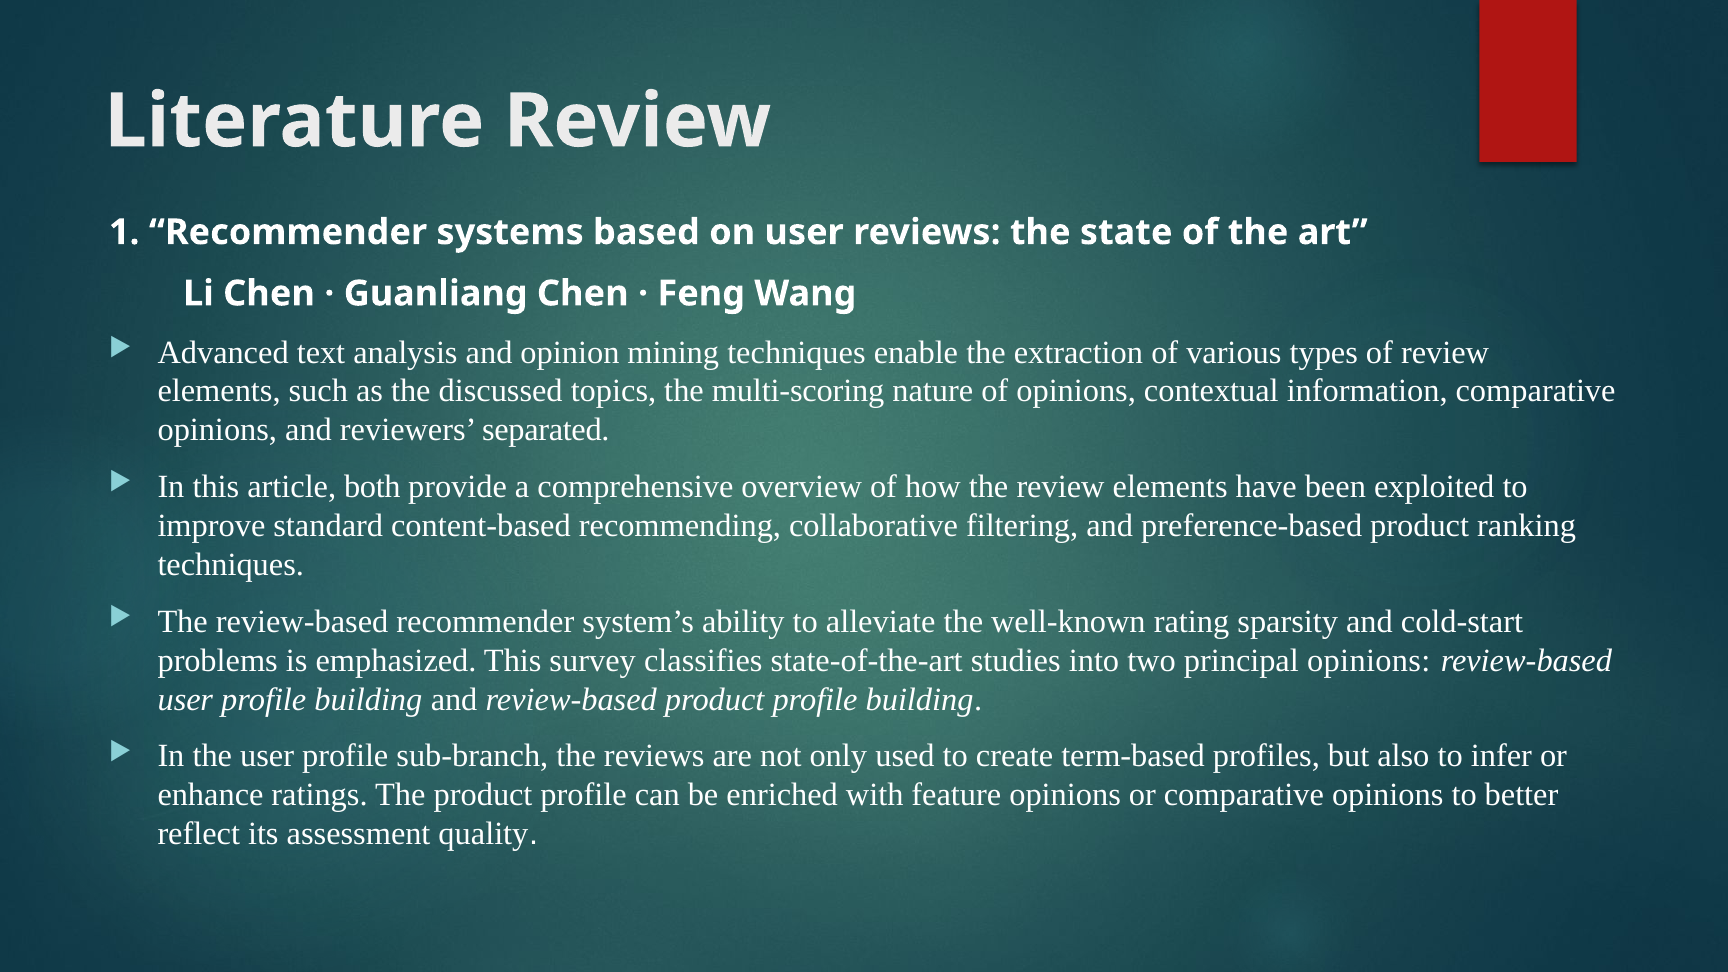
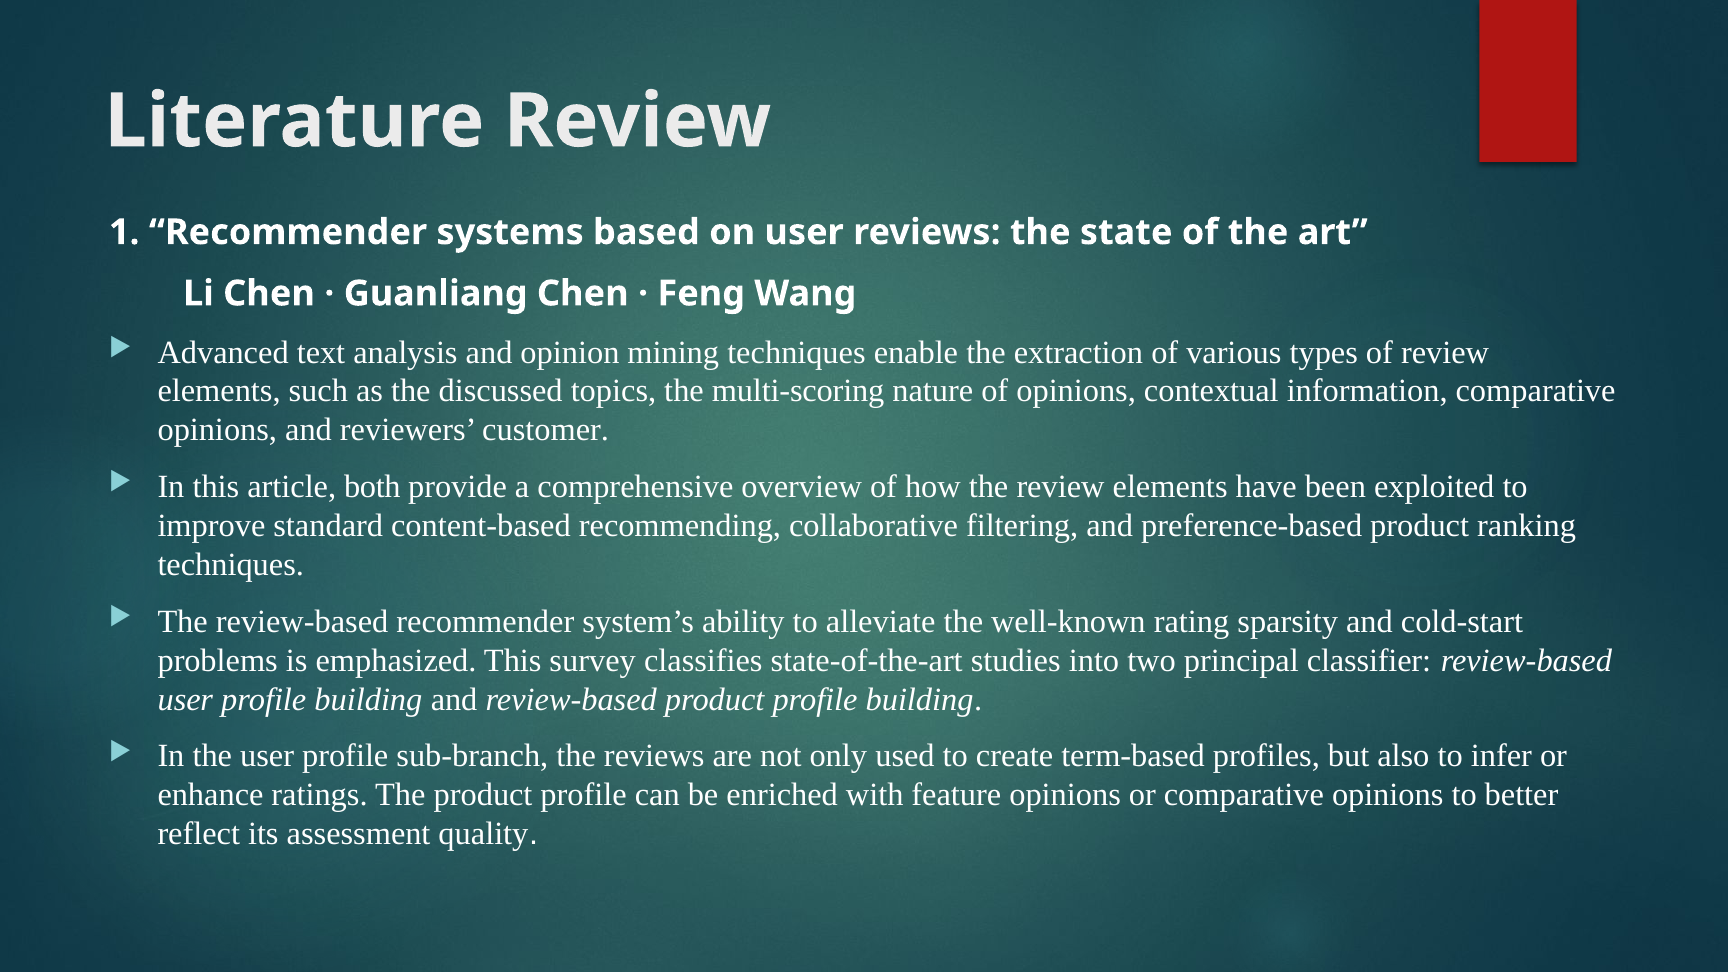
separated: separated -> customer (546, 430)
principal opinions: opinions -> classifier (1369, 661)
